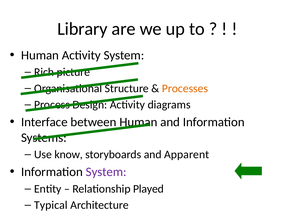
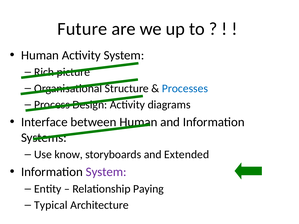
Library: Library -> Future (82, 29)
Processes colour: orange -> blue (185, 89)
Apparent: Apparent -> Extended (187, 155)
Played: Played -> Paying (148, 189)
